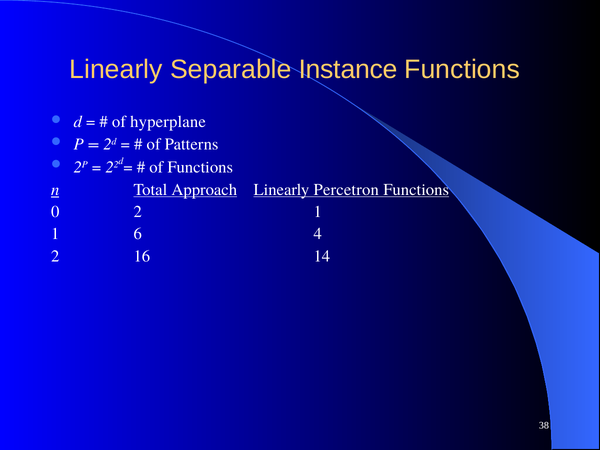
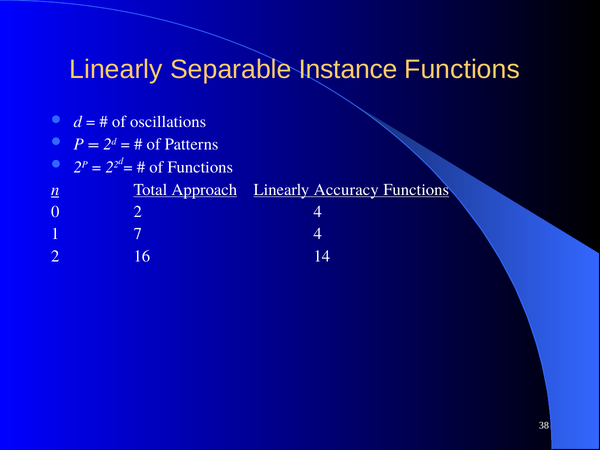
hyperplane: hyperplane -> oscillations (168, 122)
Percetron: Percetron -> Accuracy (346, 190)
2 1: 1 -> 4 (318, 212)
6: 6 -> 7 (138, 234)
